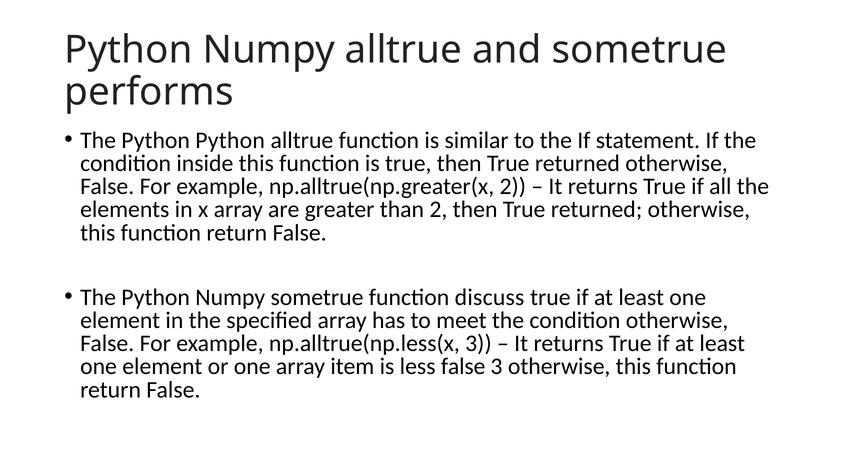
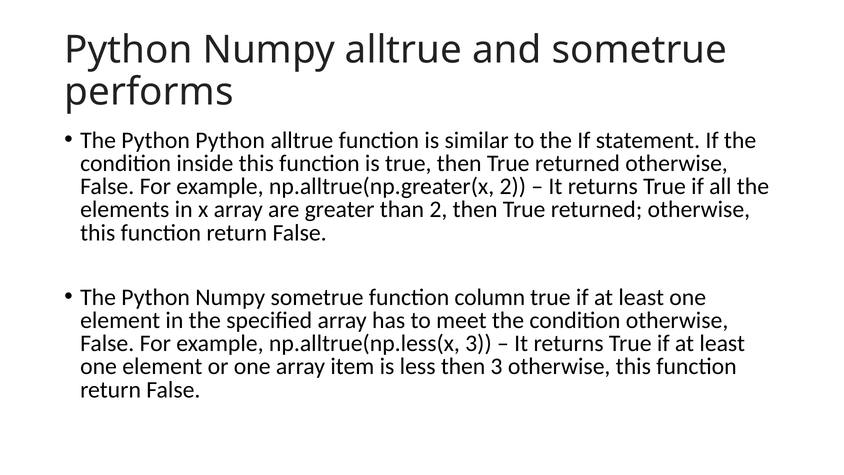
discuss: discuss -> column (490, 297)
less false: false -> then (463, 366)
